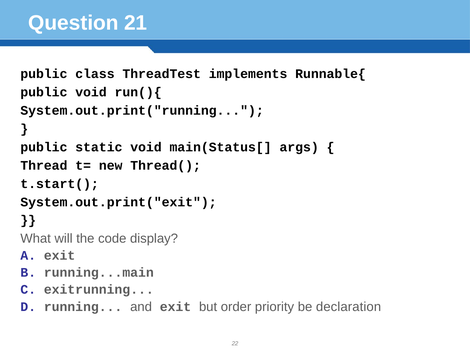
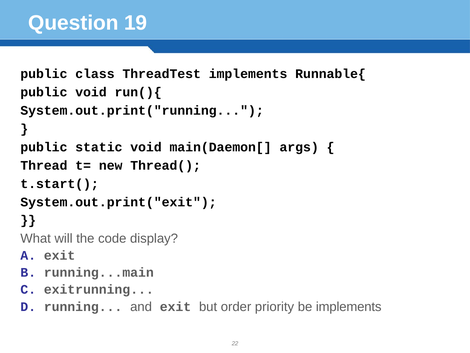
21: 21 -> 19 (136, 23)
main(Status[: main(Status[ -> main(Daemon[ (221, 147)
be declaration: declaration -> implements (349, 306)
